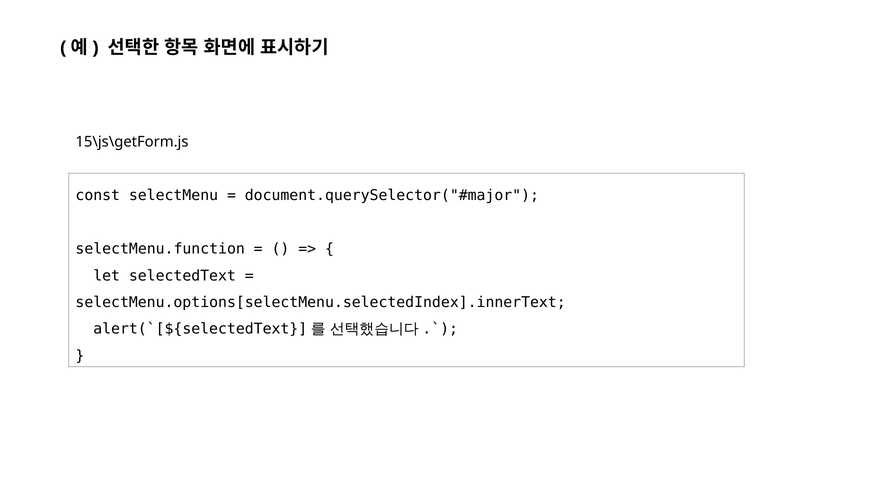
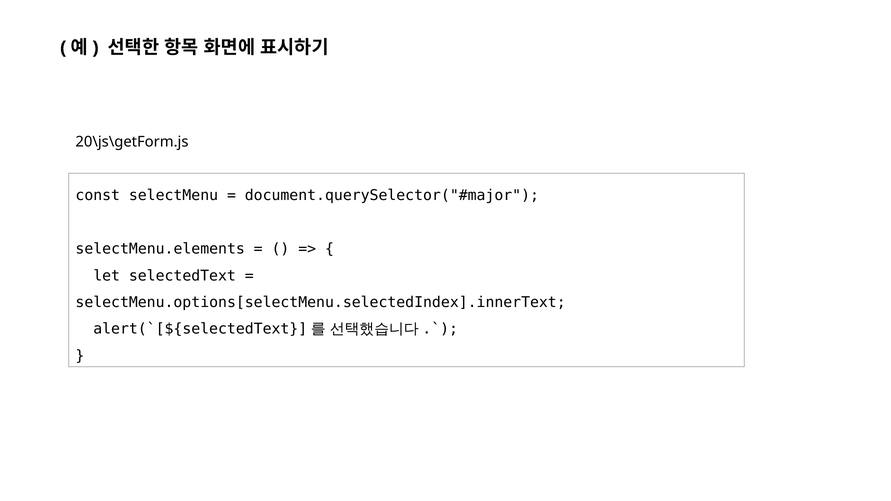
15\js\getForm.js: 15\js\getForm.js -> 20\js\getForm.js (132, 142)
selectMenu.function: selectMenu.function -> selectMenu.elements (160, 249)
